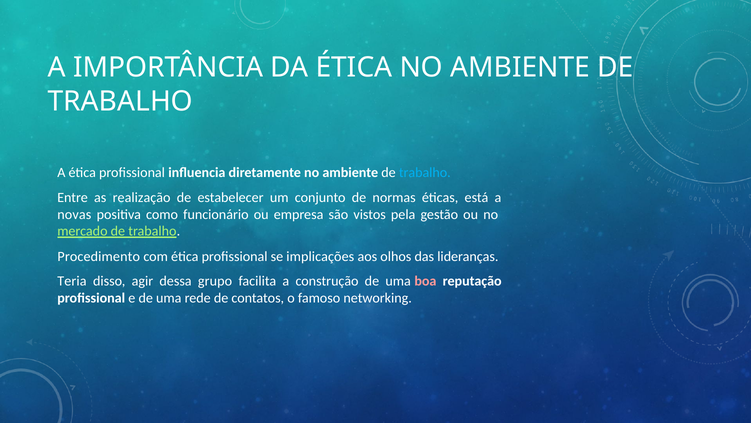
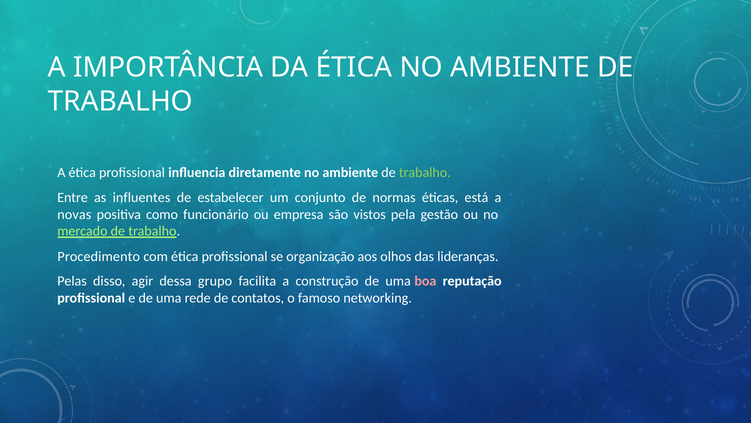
trabalho colour: light blue -> light green (425, 172)
realização: realização -> influentes (142, 197)
implicações: implicações -> organização (320, 256)
Teria: Teria -> Pelas (72, 281)
